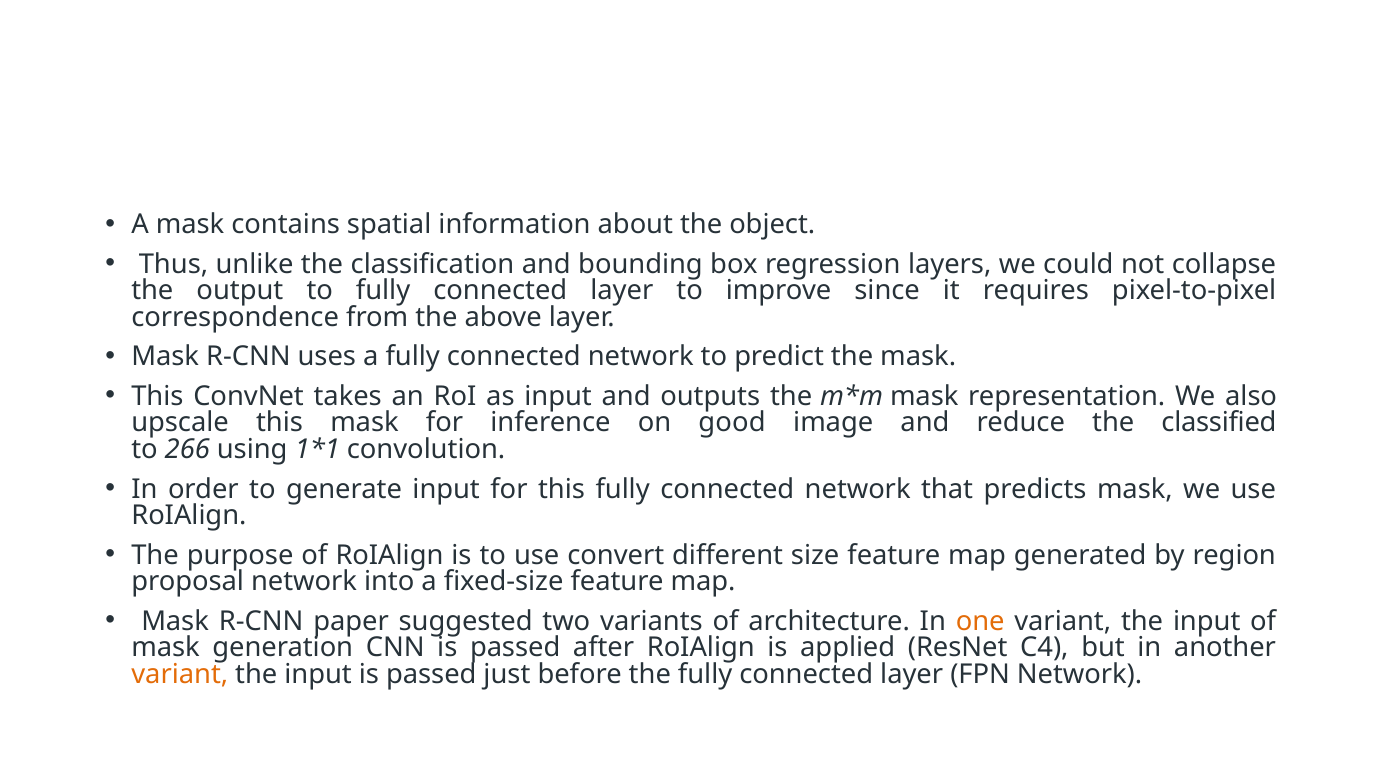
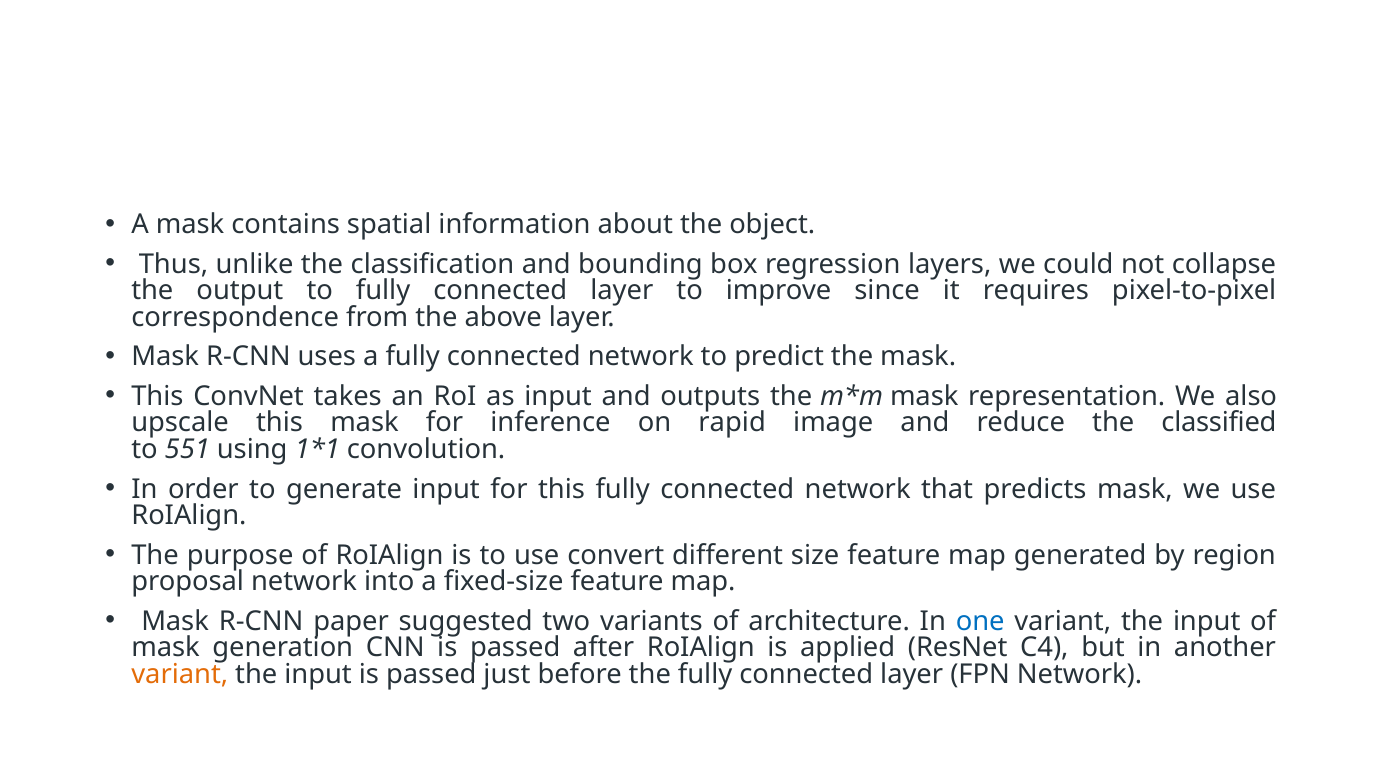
good: good -> rapid (732, 423)
266: 266 -> 551 (187, 449)
one colour: orange -> blue (980, 621)
